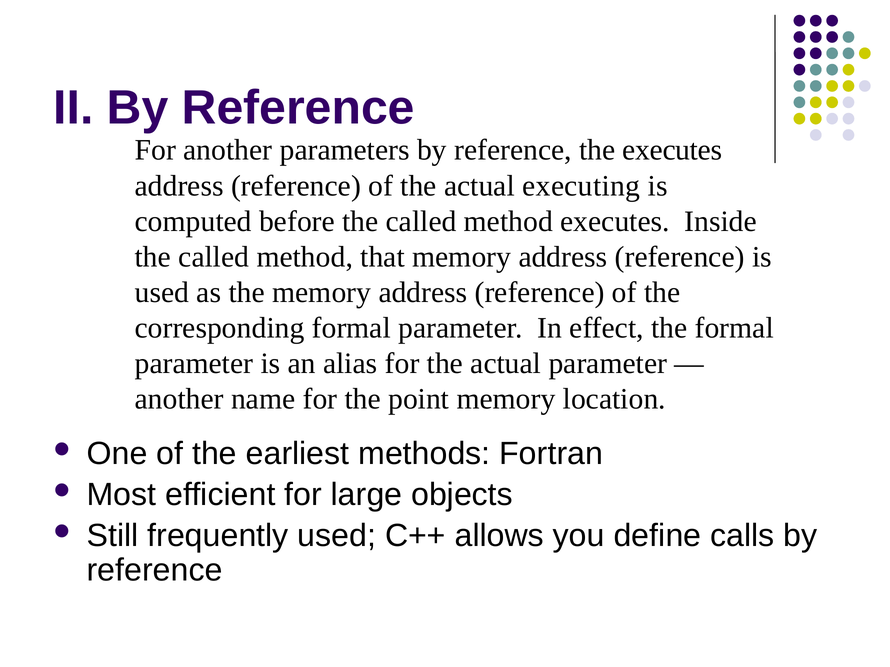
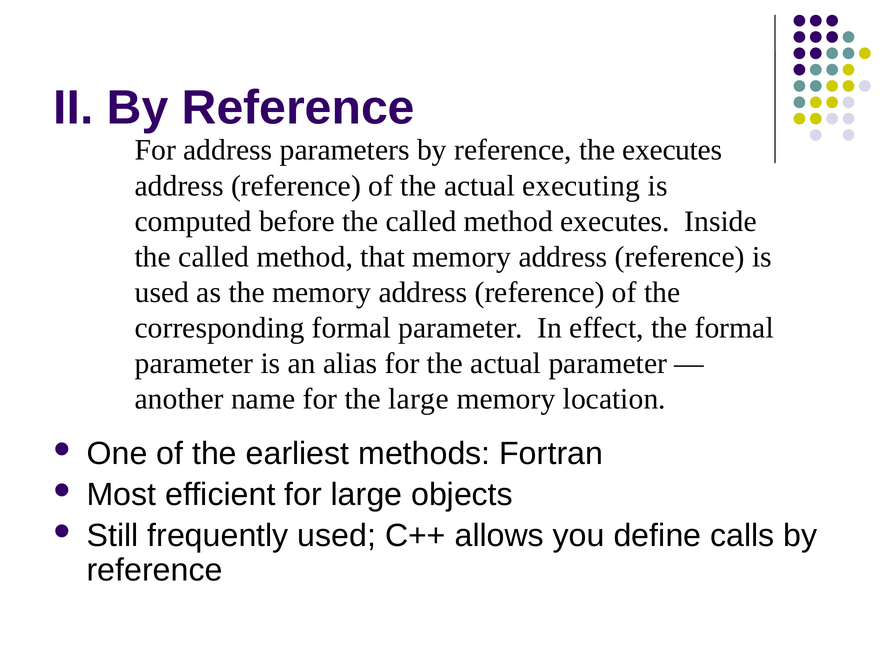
For another: another -> address (228, 150)
the point: point -> large (419, 400)
